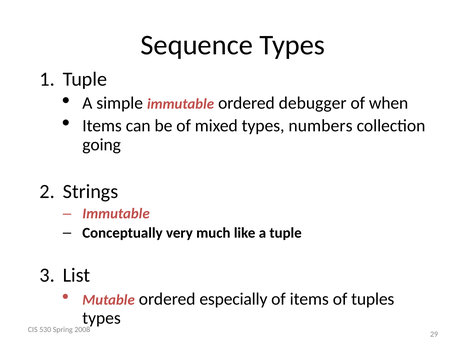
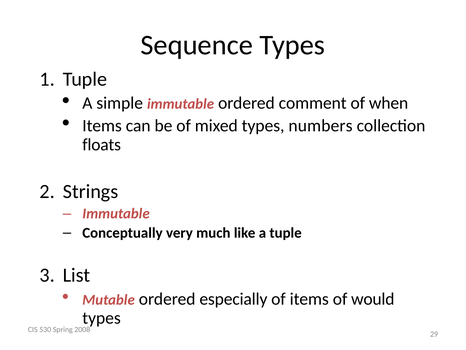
debugger: debugger -> comment (313, 103)
going: going -> floats (102, 144)
tuples: tuples -> would (373, 299)
